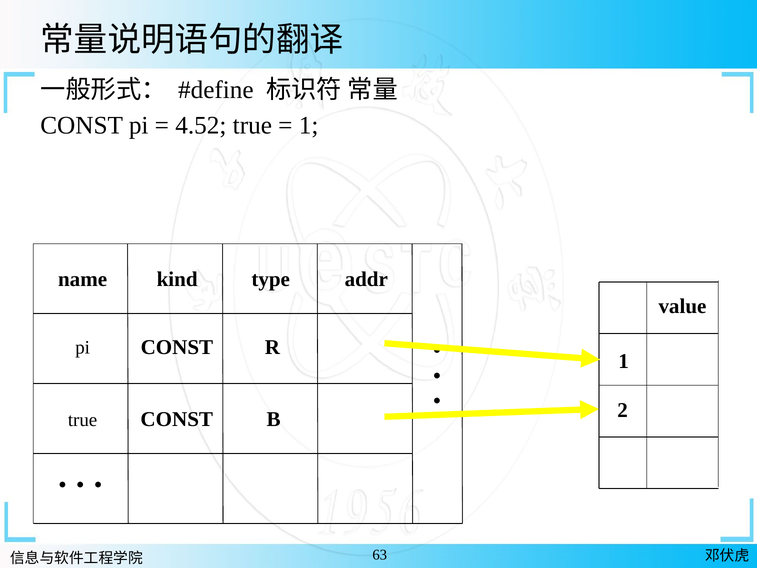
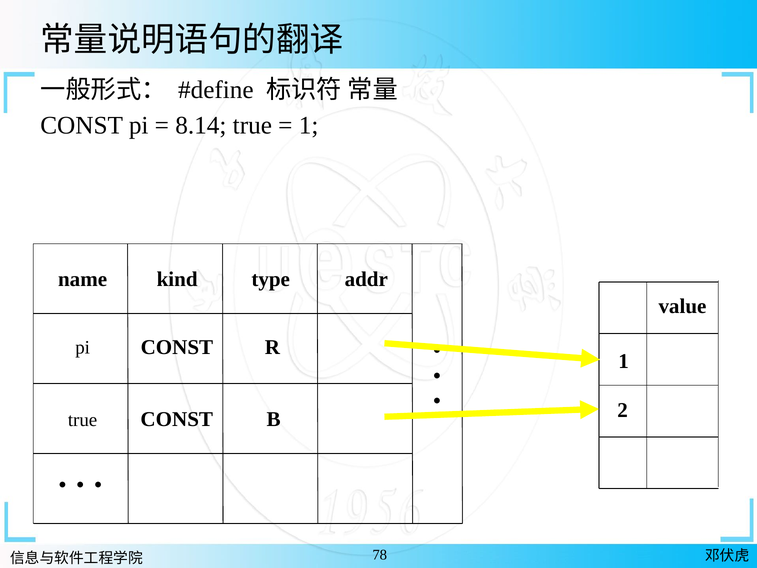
4.52: 4.52 -> 8.14 (201, 125)
63: 63 -> 78 (380, 555)
